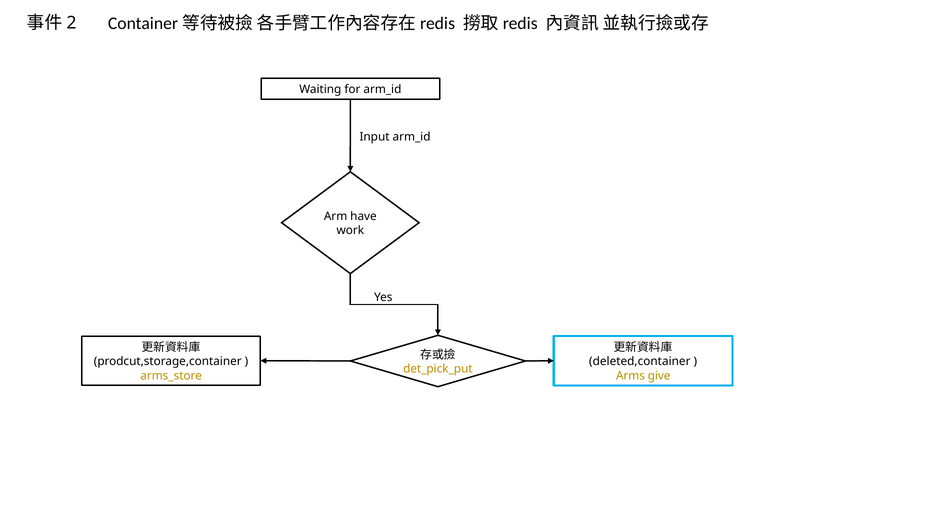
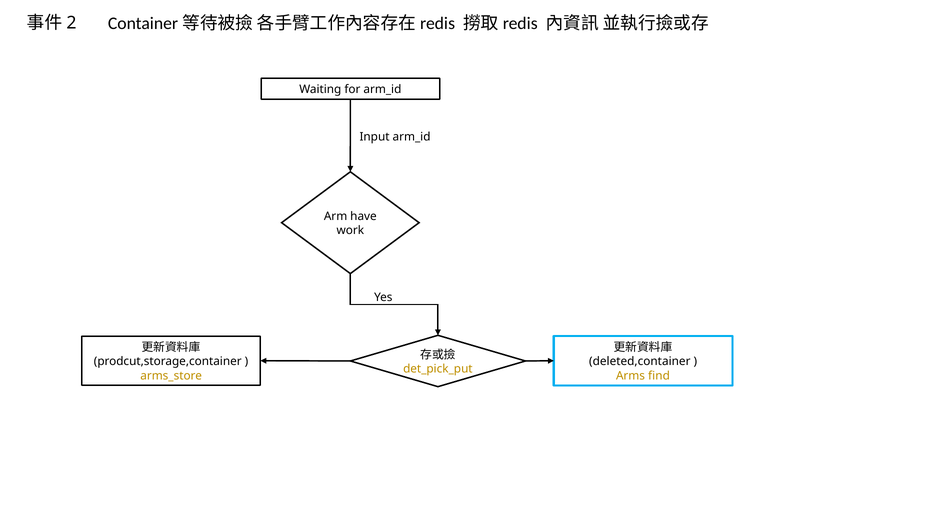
give: give -> find (659, 376)
